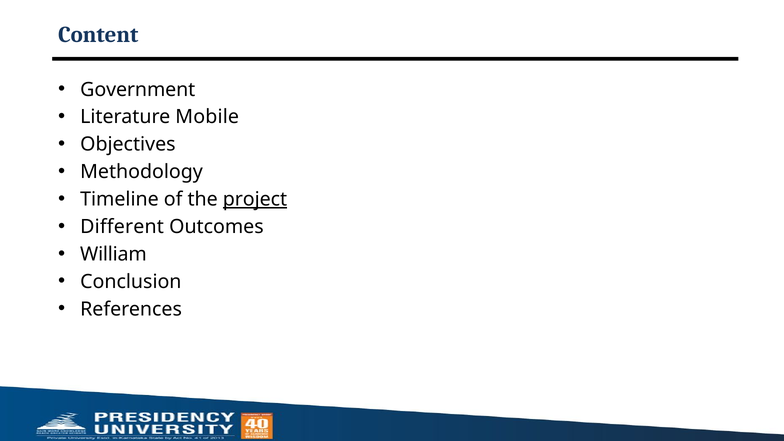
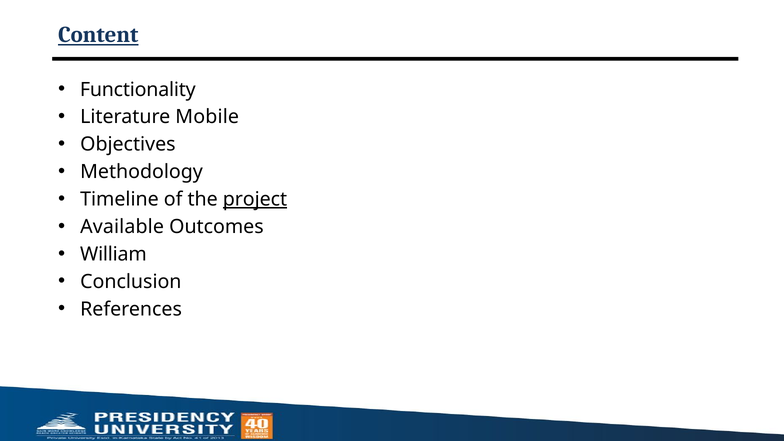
Content underline: none -> present (98, 35)
Government: Government -> Functionality (138, 90)
Different: Different -> Available (122, 227)
